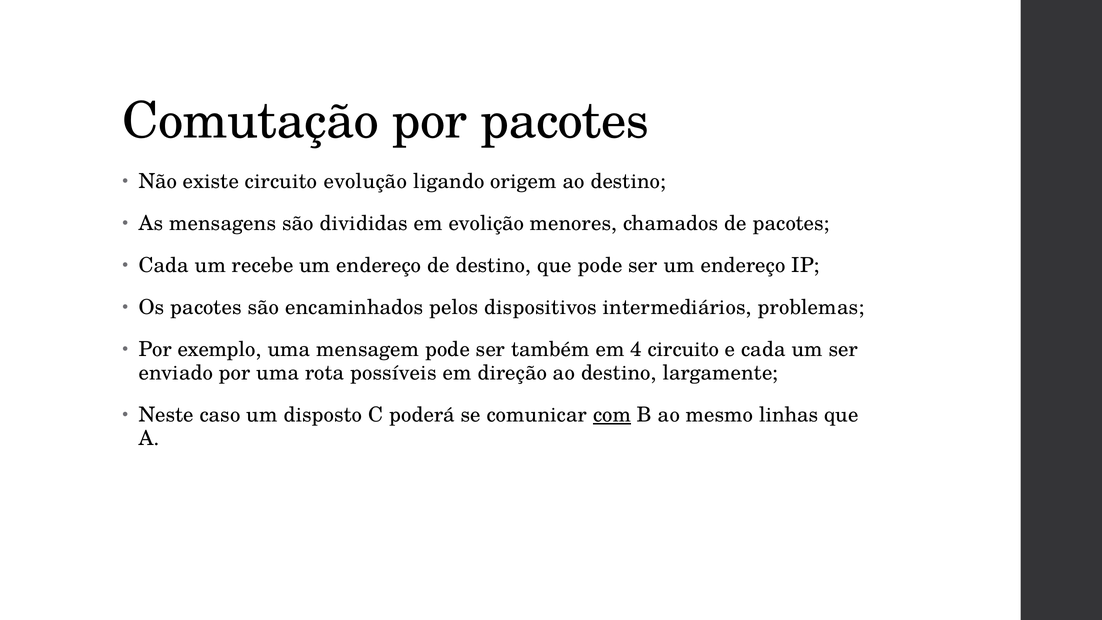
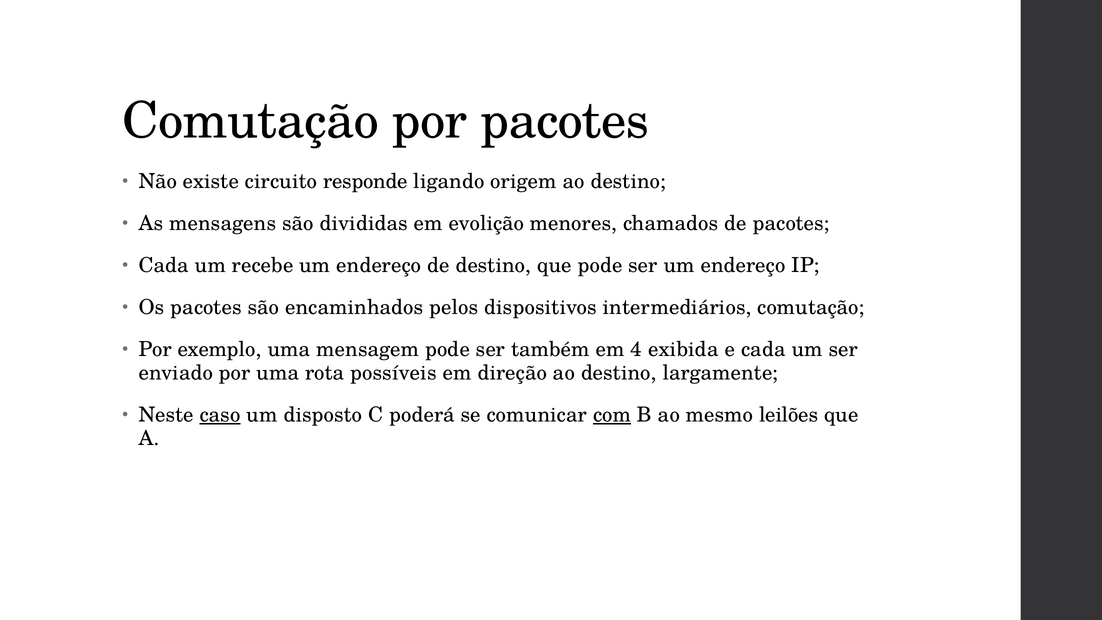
evolução: evolução -> responde (365, 181)
intermediários problemas: problemas -> comutação (811, 307)
4 circuito: circuito -> exibida (683, 349)
caso underline: none -> present (220, 415)
linhas: linhas -> leilões (789, 415)
